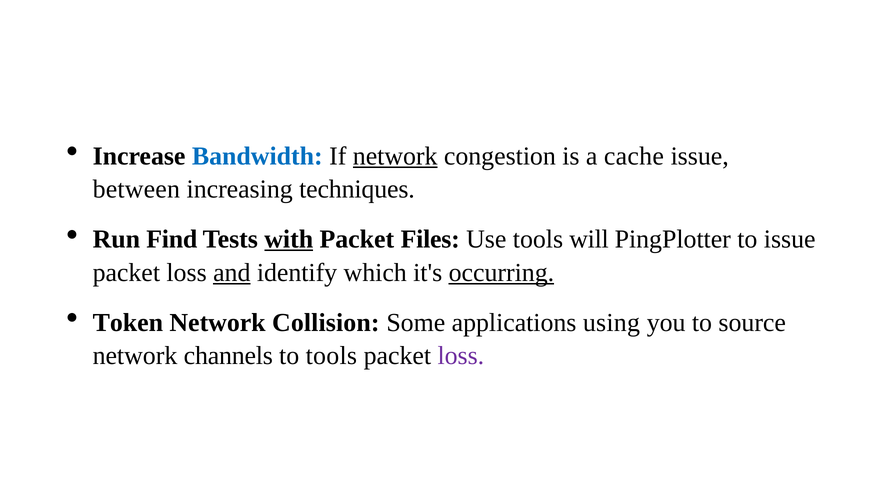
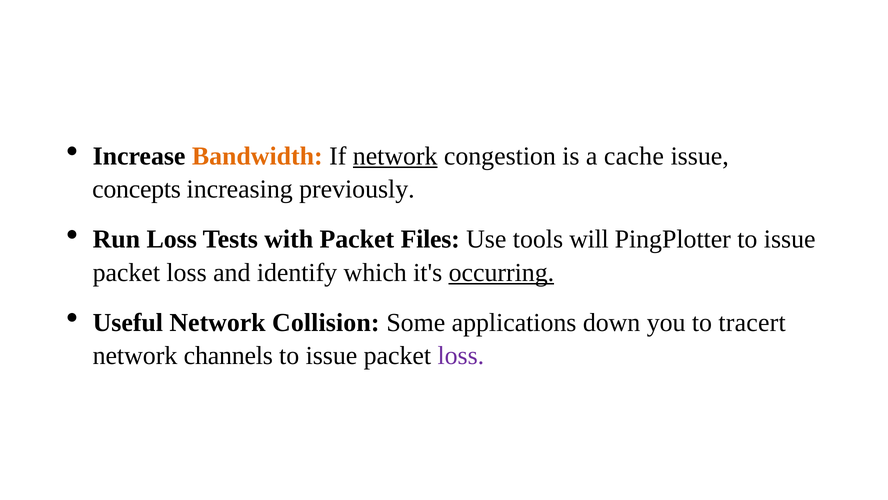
Bandwidth colour: blue -> orange (257, 156)
between: between -> concepts (137, 189)
techniques: techniques -> previously (357, 189)
Run Find: Find -> Loss (172, 239)
with underline: present -> none (289, 239)
and underline: present -> none (232, 272)
Token: Token -> Useful (128, 322)
using: using -> down (612, 322)
source: source -> tracert (752, 322)
tools: tools -> issue (331, 355)
